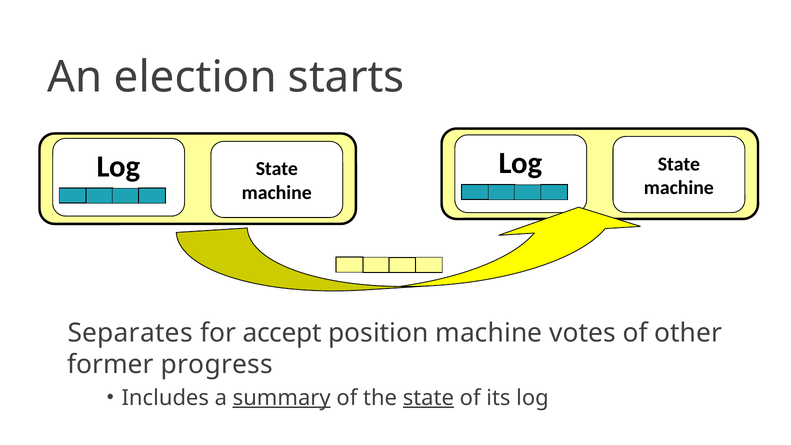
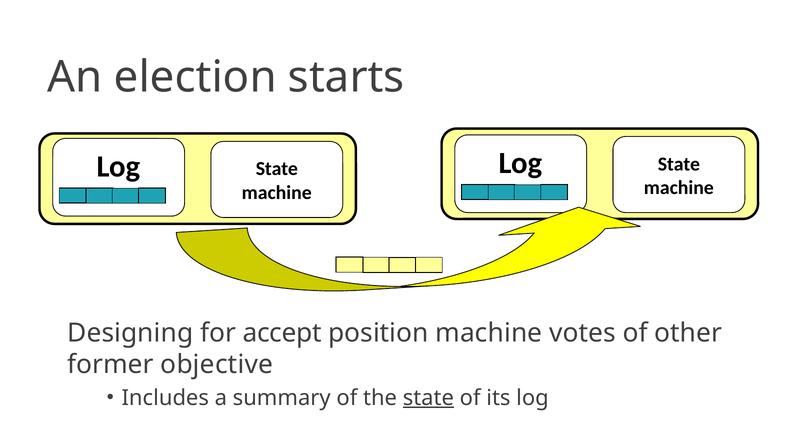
Separates: Separates -> Designing (130, 333)
progress: progress -> objective (217, 365)
summary underline: present -> none (282, 398)
